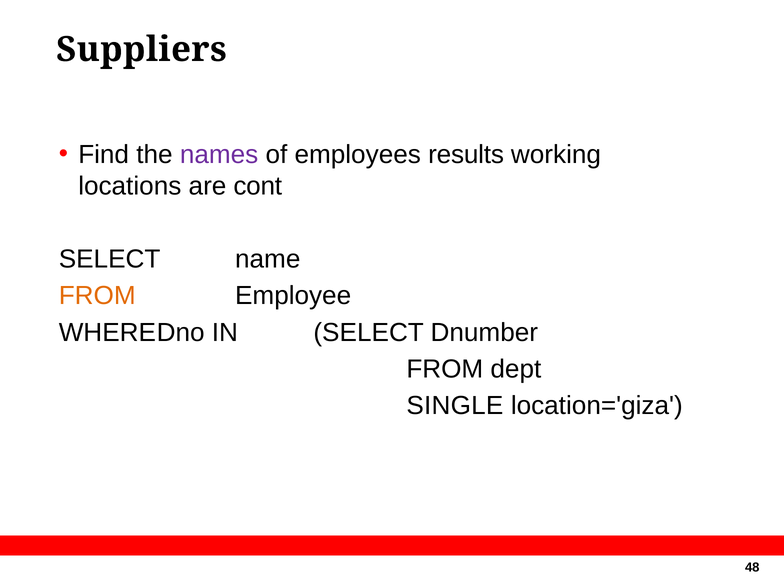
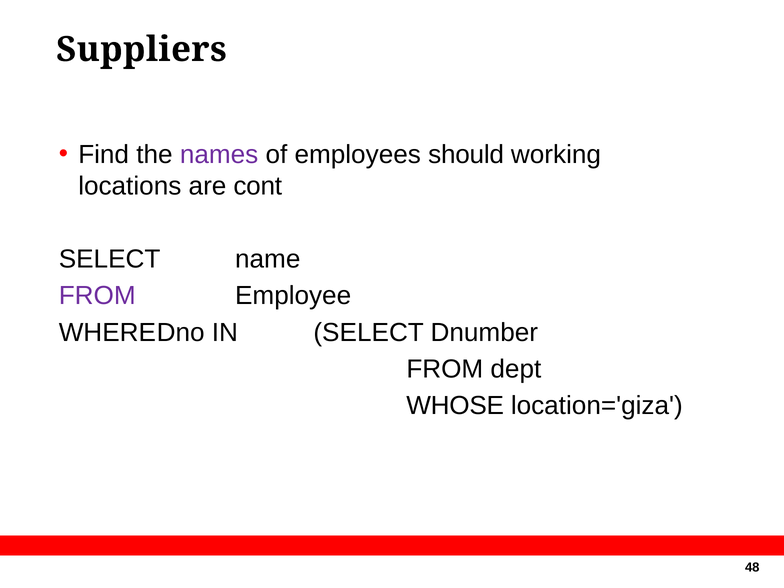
results: results -> should (466, 155)
FROM colour: orange -> purple (97, 296)
SINGLE: SINGLE -> WHOSE (455, 406)
